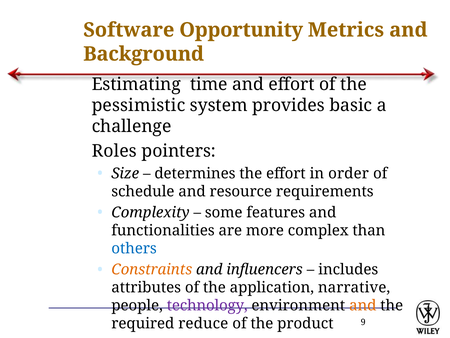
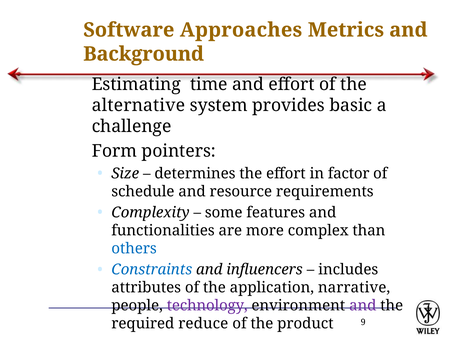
Opportunity: Opportunity -> Approaches (241, 30)
pessimistic: pessimistic -> alternative (138, 105)
Roles: Roles -> Form (114, 151)
order: order -> factor (349, 173)
Constraints colour: orange -> blue (152, 269)
and colour: orange -> purple (363, 305)
